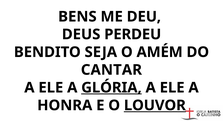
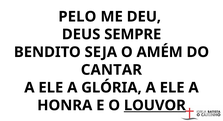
BENS: BENS -> PELO (77, 17)
PERDEU: PERDEU -> SEMPRE (133, 34)
GLÓRIA underline: present -> none (111, 88)
